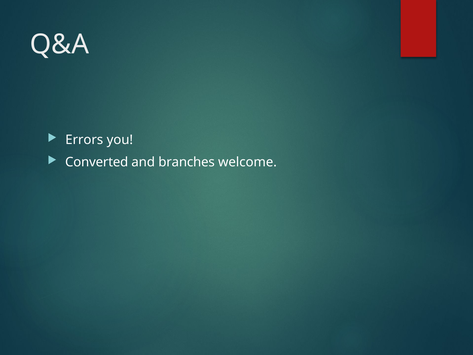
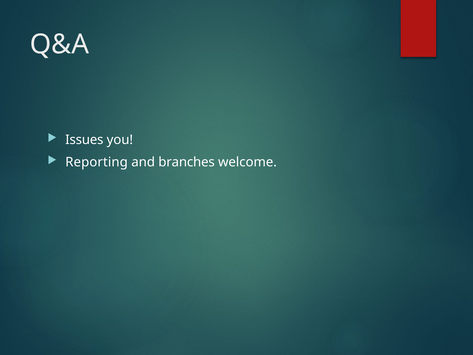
Errors: Errors -> Issues (84, 140)
Converted: Converted -> Reporting (97, 162)
